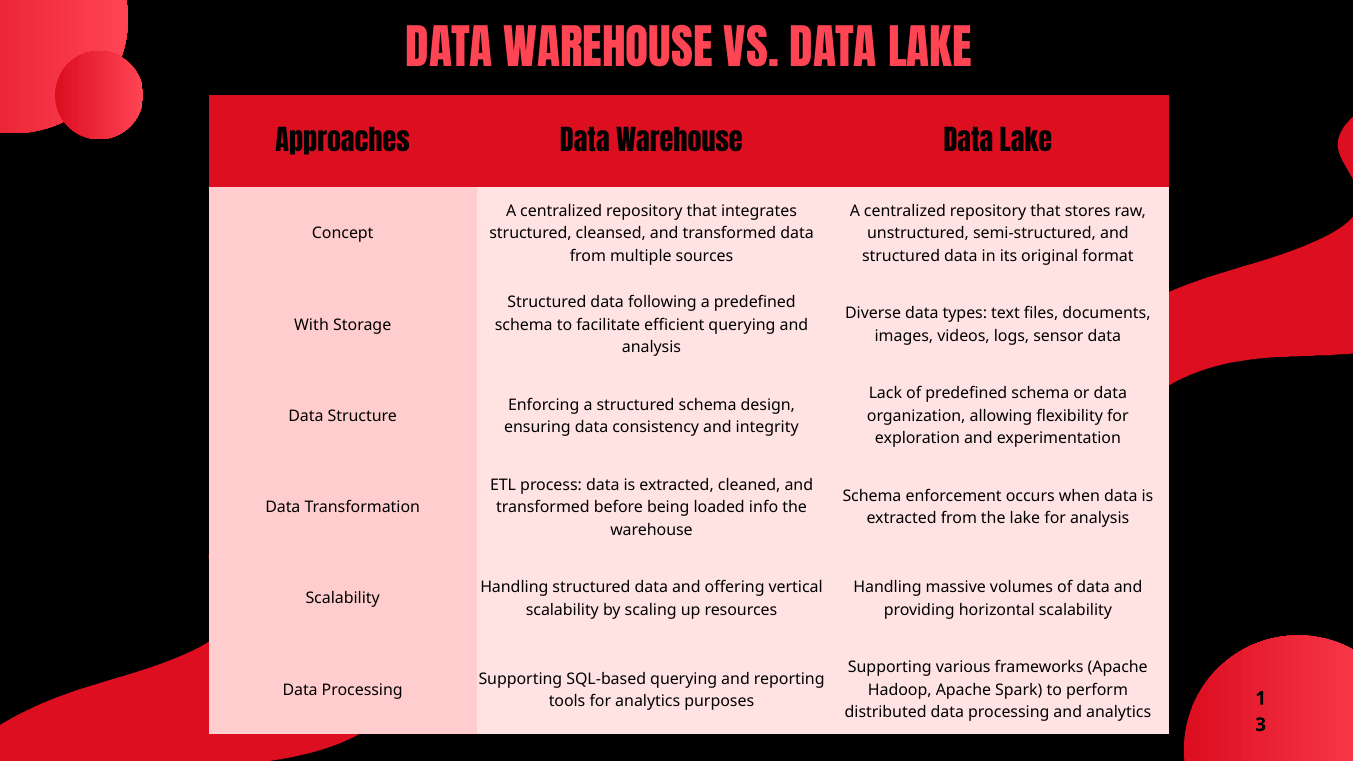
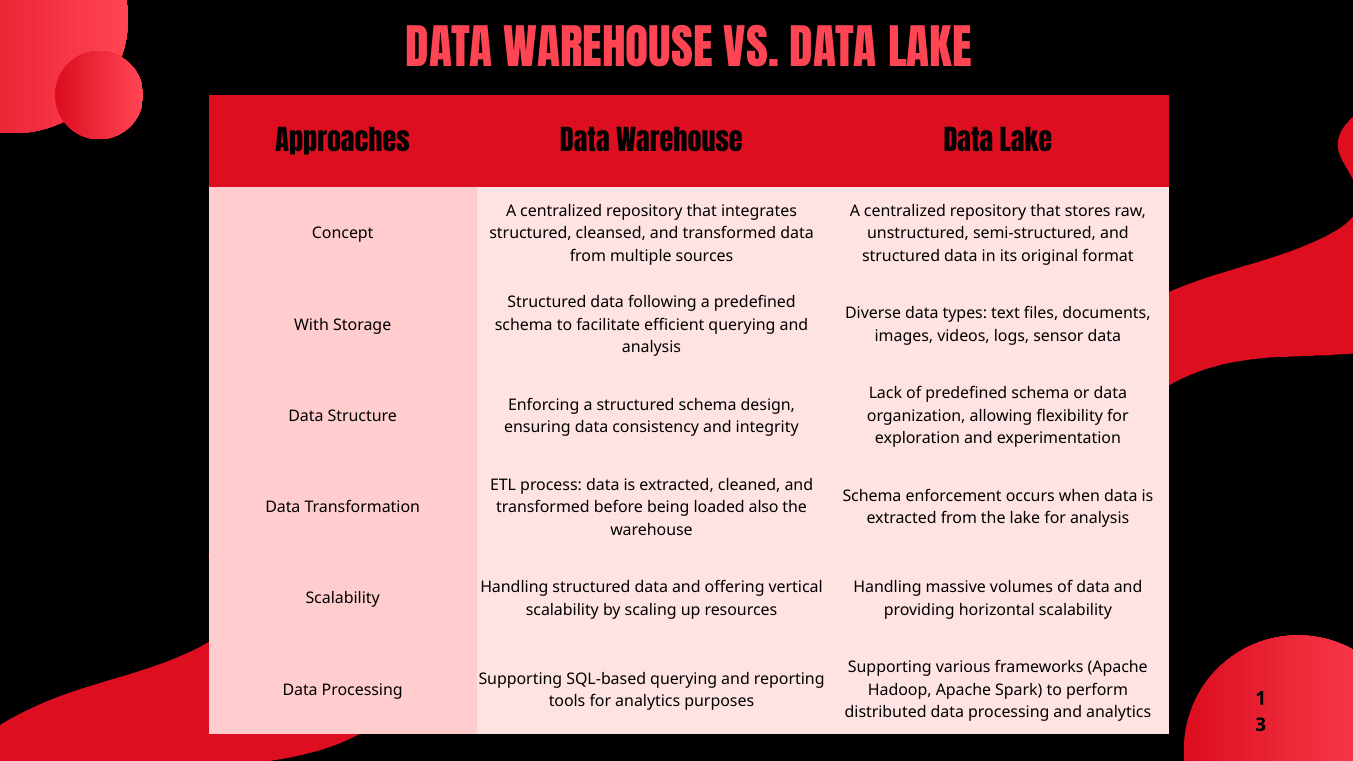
info: info -> also (764, 507)
